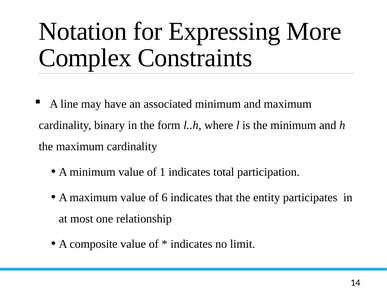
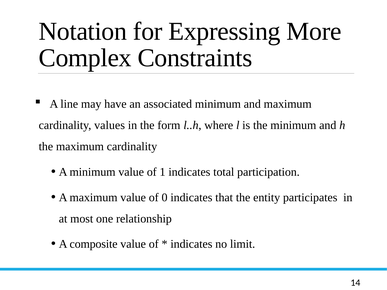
binary: binary -> values (110, 125)
6: 6 -> 0 (165, 198)
